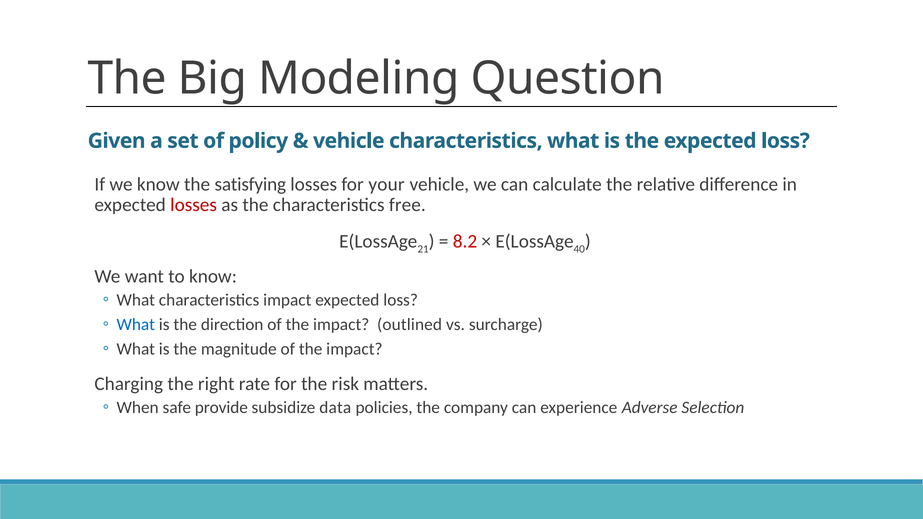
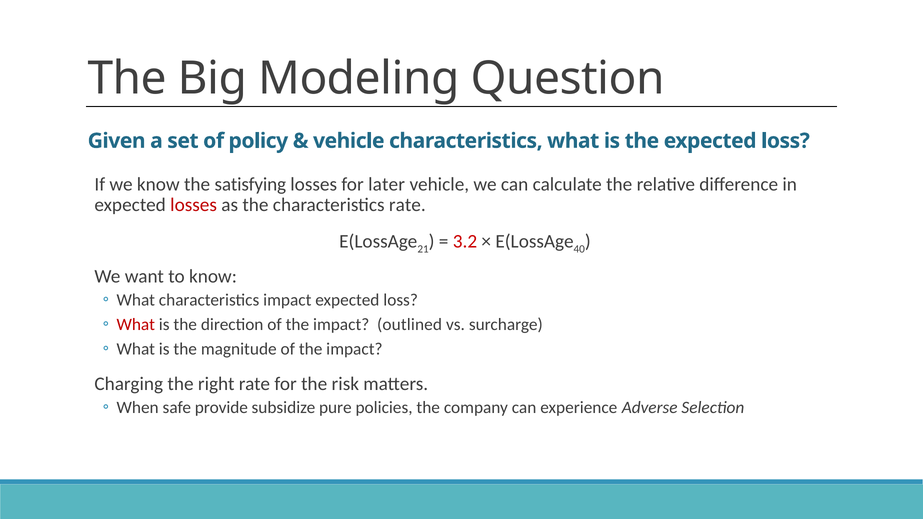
your: your -> later (387, 184)
characteristics free: free -> rate (407, 205)
8.2: 8.2 -> 3.2 (465, 242)
What colour: blue -> red (136, 324)
data: data -> pure (335, 408)
